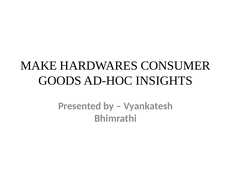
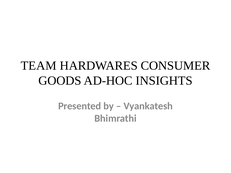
MAKE: MAKE -> TEAM (39, 66)
